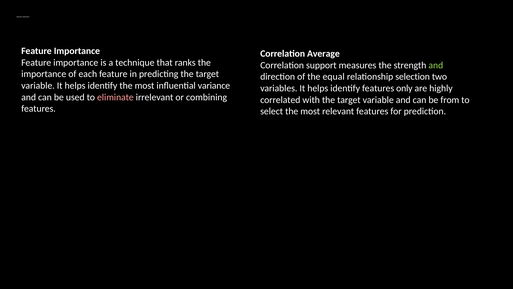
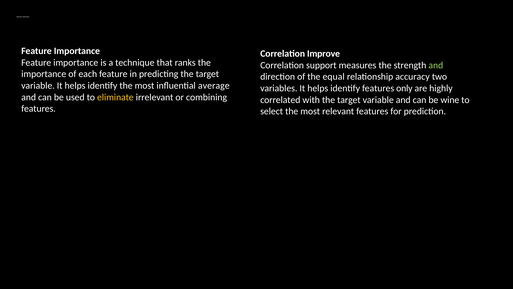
Average: Average -> Improve (324, 54)
relationship selection: selection -> accuracy (413, 77)
variance: variance -> average (214, 86)
eliminate colour: pink -> yellow (115, 97)
from: from -> wine (450, 100)
